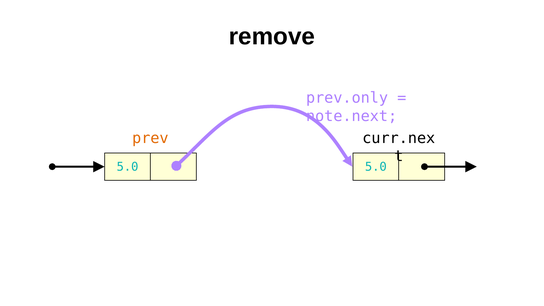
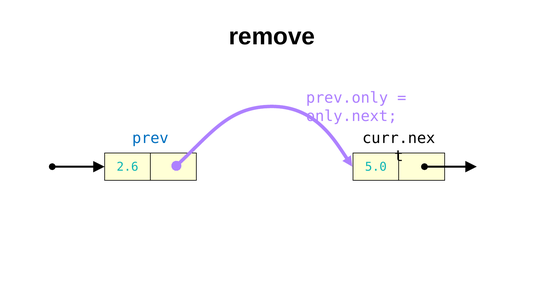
note.next: note.next -> only.next (352, 116)
prev colour: orange -> blue (150, 138)
5.0: 5.0 -> 2.6 (127, 167)
